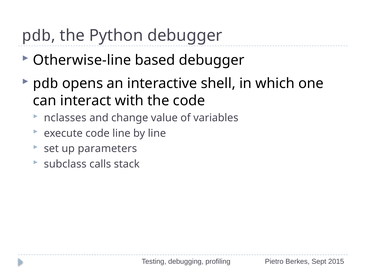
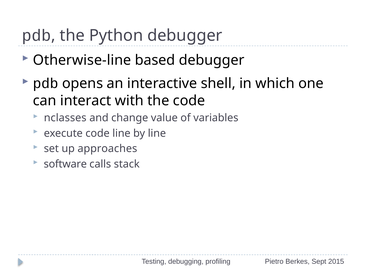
parameters: parameters -> approaches (107, 148)
subclass: subclass -> software (65, 164)
